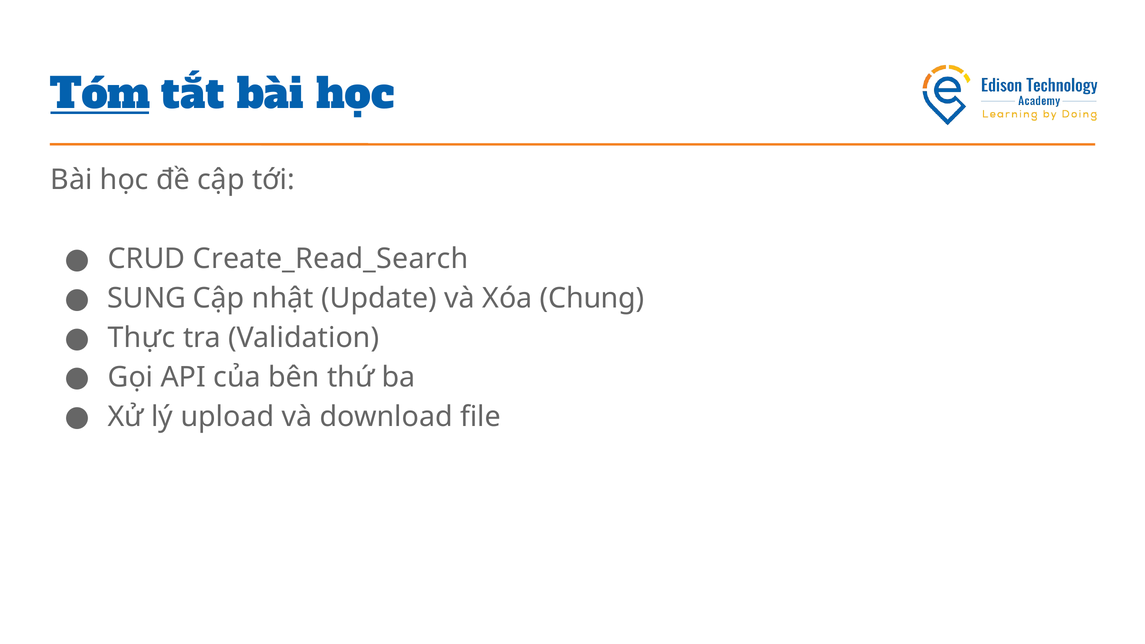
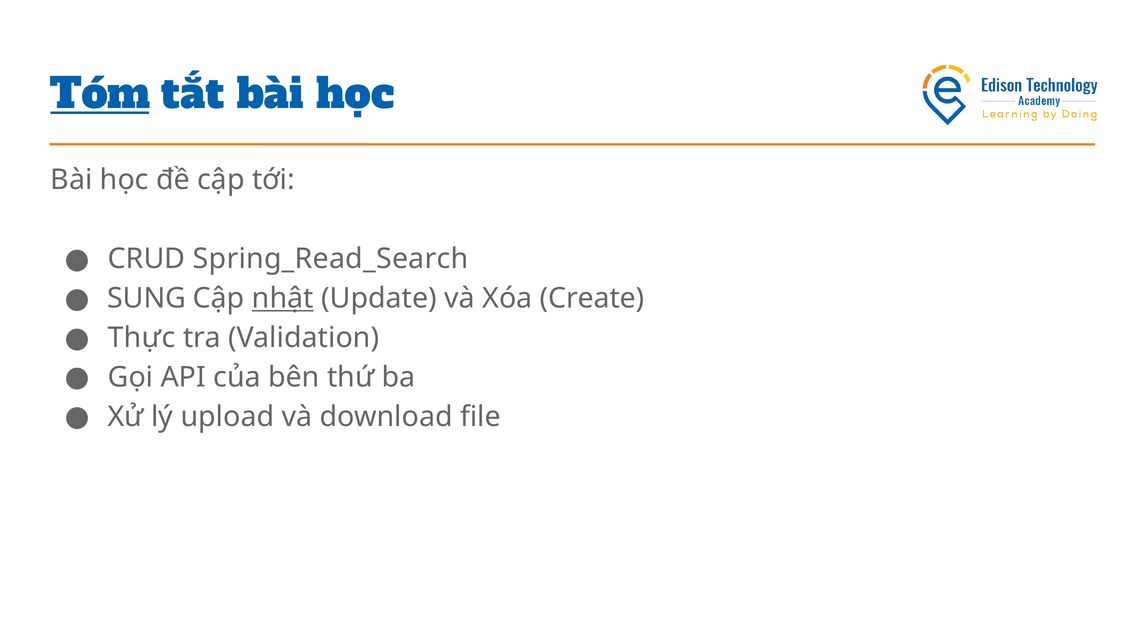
Create_Read_Search: Create_Read_Search -> Spring_Read_Search (331, 259)
nhật underline: none -> present (283, 299)
Chung: Chung -> Create (592, 299)
